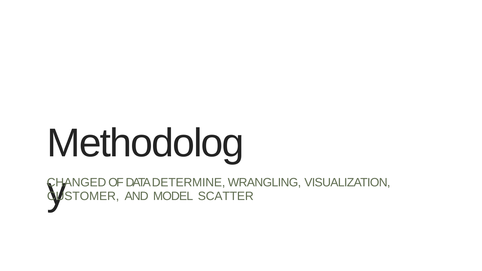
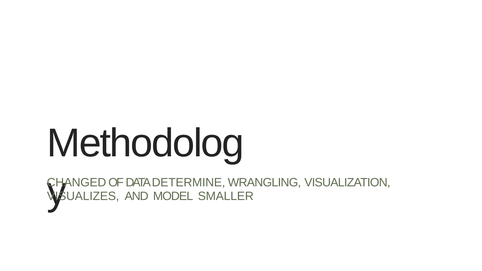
CUSTOMER: CUSTOMER -> VISUALIZES (83, 196)
SCATTER: SCATTER -> SMALLER (226, 196)
